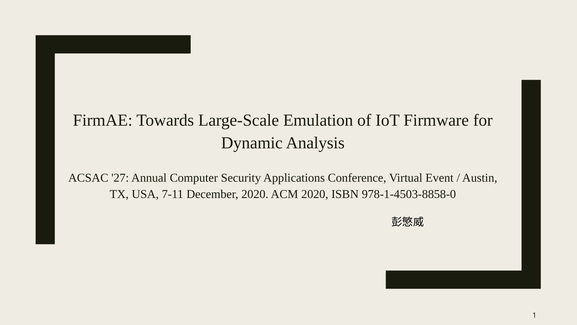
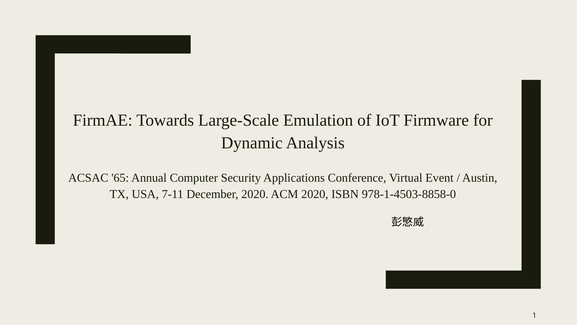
27: 27 -> 65 (120, 178)
